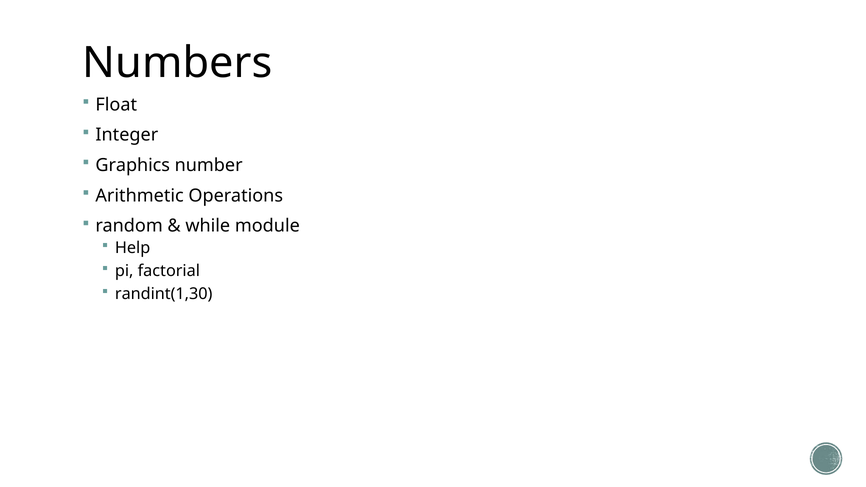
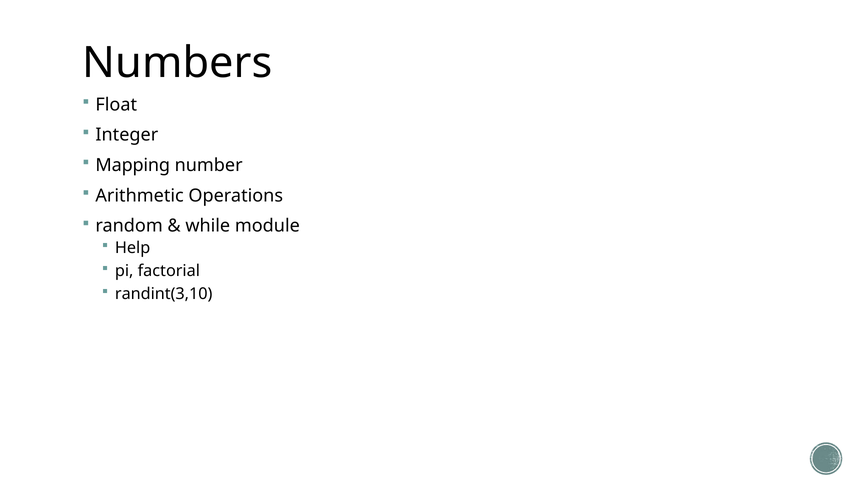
Graphics: Graphics -> Mapping (133, 165)
randint(1,30: randint(1,30 -> randint(3,10 (164, 294)
